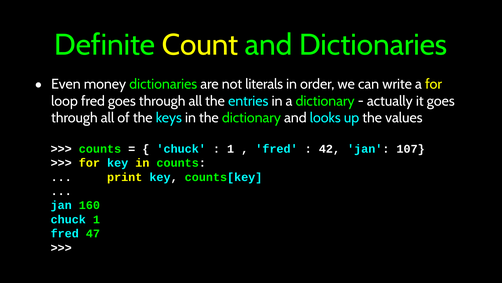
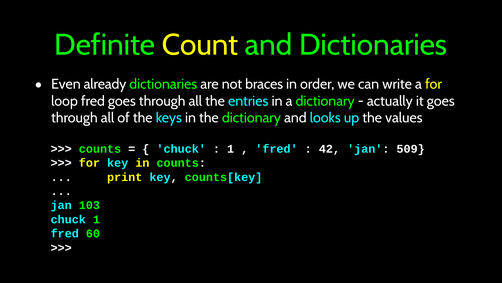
money: money -> already (105, 84)
literals: literals -> braces (264, 84)
107: 107 -> 509 (411, 149)
160: 160 -> 103 (89, 205)
47: 47 -> 60 (93, 233)
